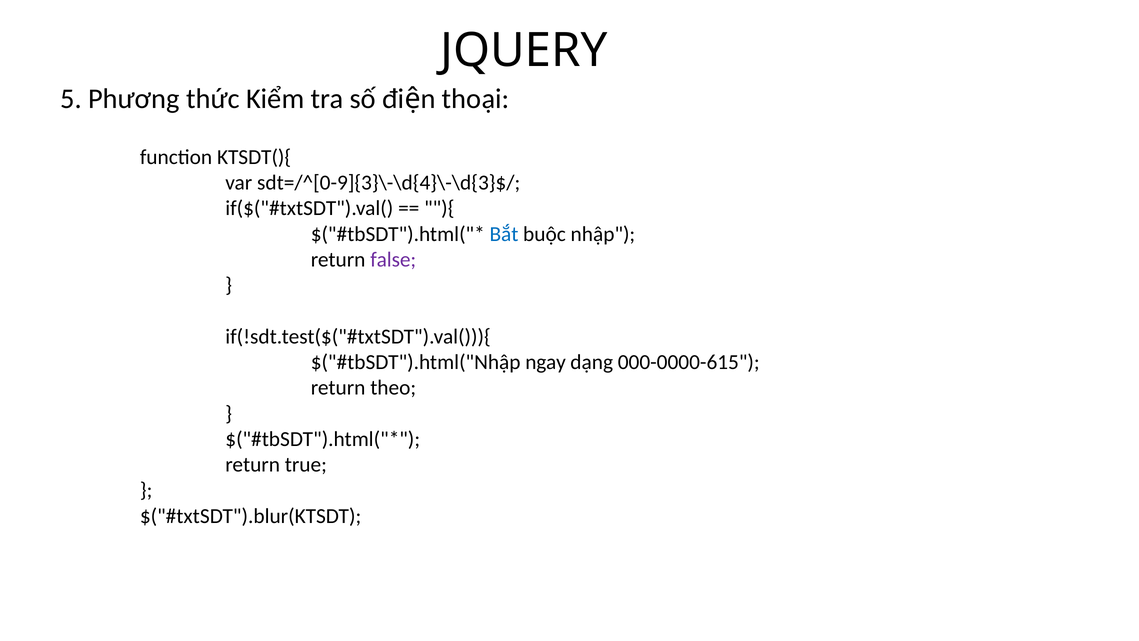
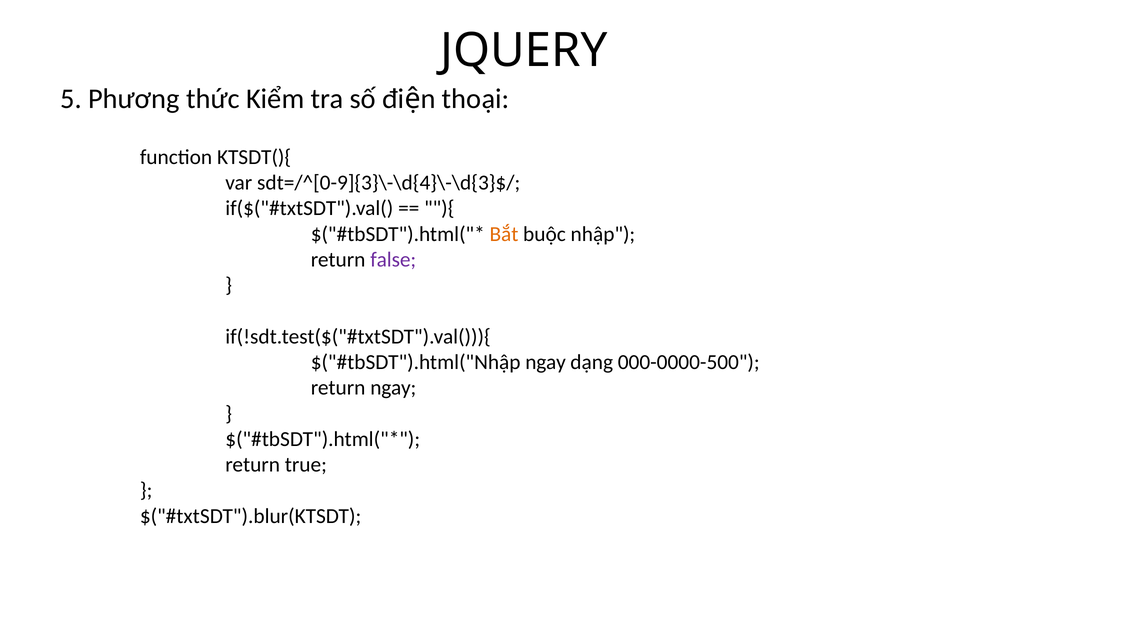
Bắt colour: blue -> orange (504, 234)
000-0000-615: 000-0000-615 -> 000-0000-500 (689, 362)
return theo: theo -> ngay (393, 388)
